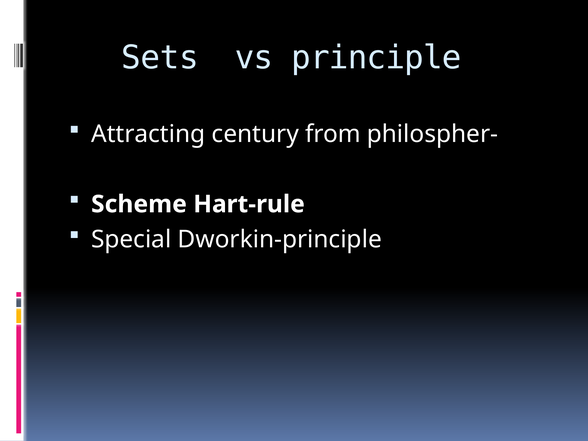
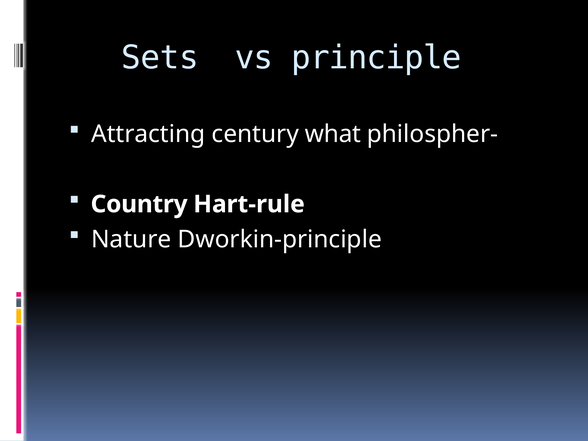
from: from -> what (333, 134)
Scheme: Scheme -> Country (139, 204)
Special: Special -> Nature (131, 239)
